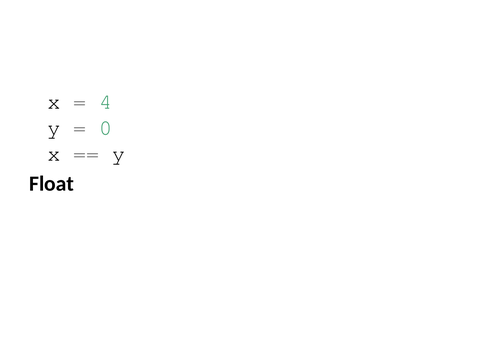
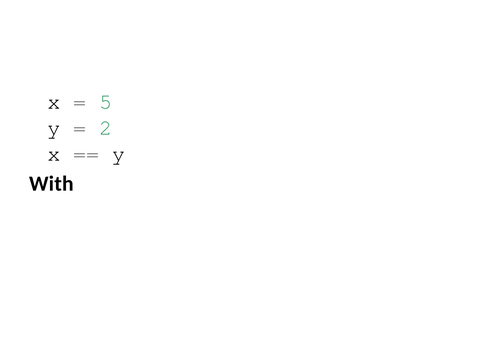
4: 4 -> 5 (106, 102)
0: 0 -> 2 (106, 128)
Float: Float -> With (51, 184)
